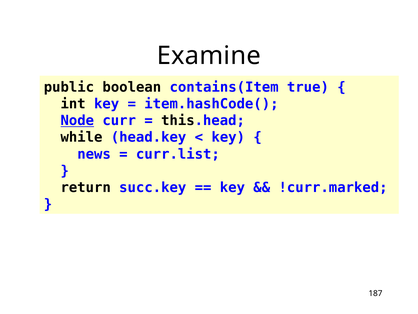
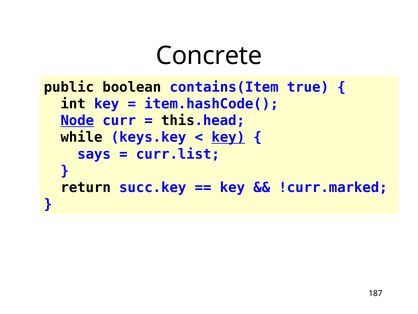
Examine: Examine -> Concrete (209, 56)
head.key: head.key -> keys.key (149, 137)
key underline: none -> present (228, 137)
news: news -> says (94, 154)
